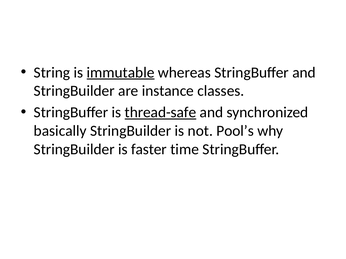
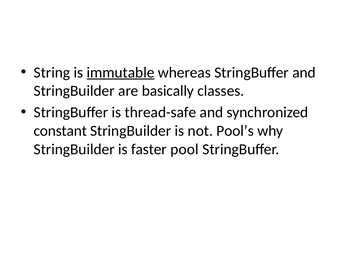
instance: instance -> basically (168, 91)
thread-safe underline: present -> none (160, 113)
basically: basically -> constant (60, 131)
time: time -> pool (185, 149)
